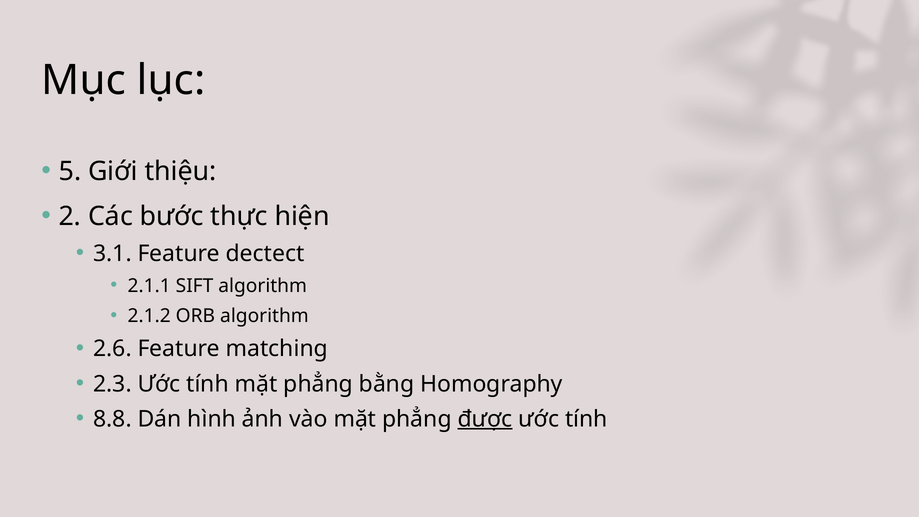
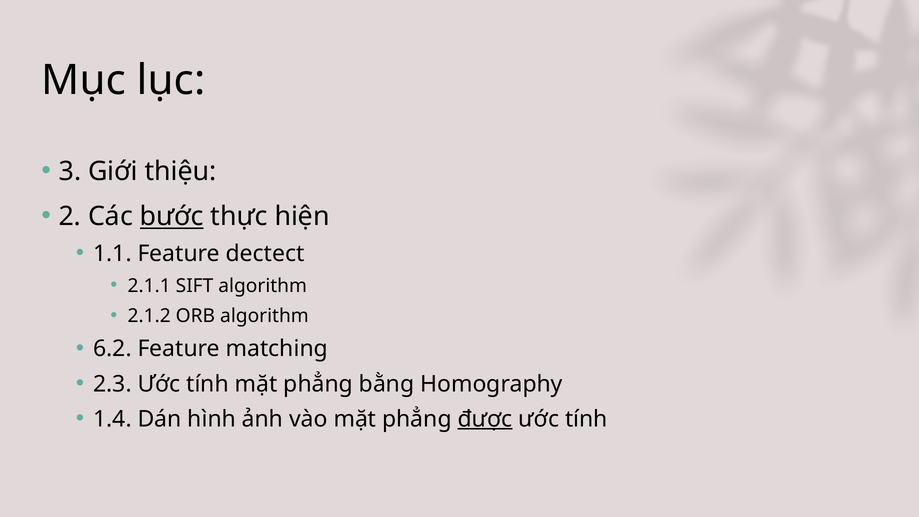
5: 5 -> 3 (70, 172)
bước underline: none -> present (172, 217)
3.1: 3.1 -> 1.1 (112, 254)
2.6: 2.6 -> 6.2 (112, 349)
8.8: 8.8 -> 1.4 (112, 419)
